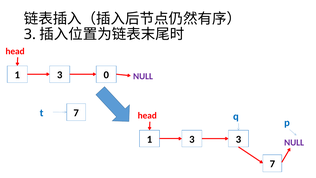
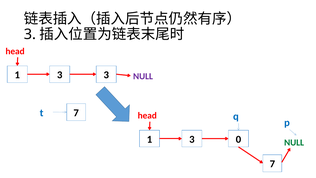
3 0: 0 -> 3 (106, 75)
3 3: 3 -> 0 (238, 139)
NULL colour: purple -> green (294, 142)
